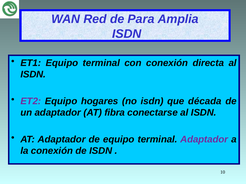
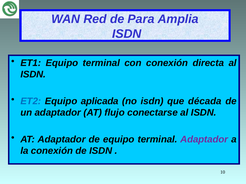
ET2 colour: purple -> blue (31, 101)
hogares: hogares -> aplicada (100, 101)
fibra: fibra -> flujo (115, 113)
